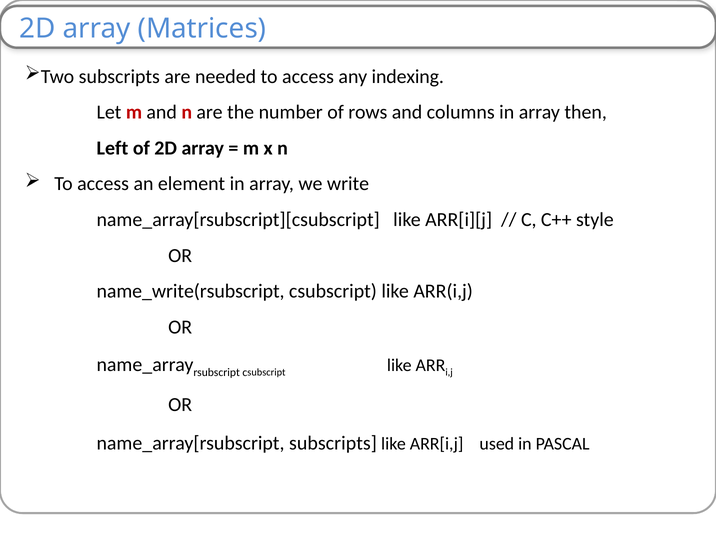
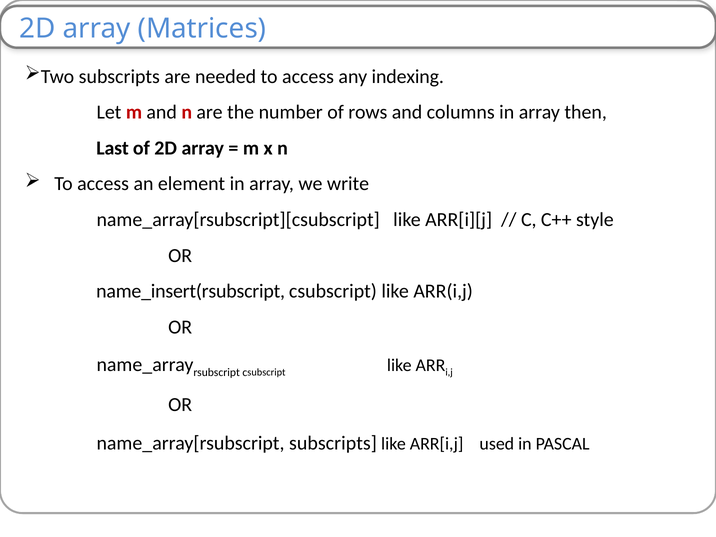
Left: Left -> Last (113, 148)
name_write(rsubscript: name_write(rsubscript -> name_insert(rsubscript (191, 291)
